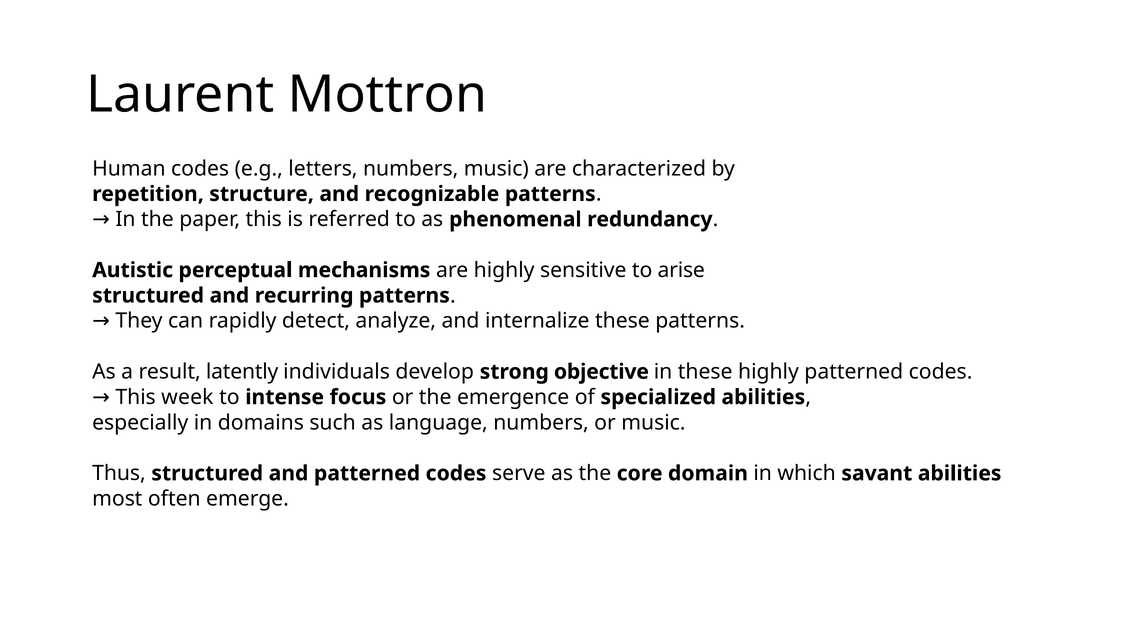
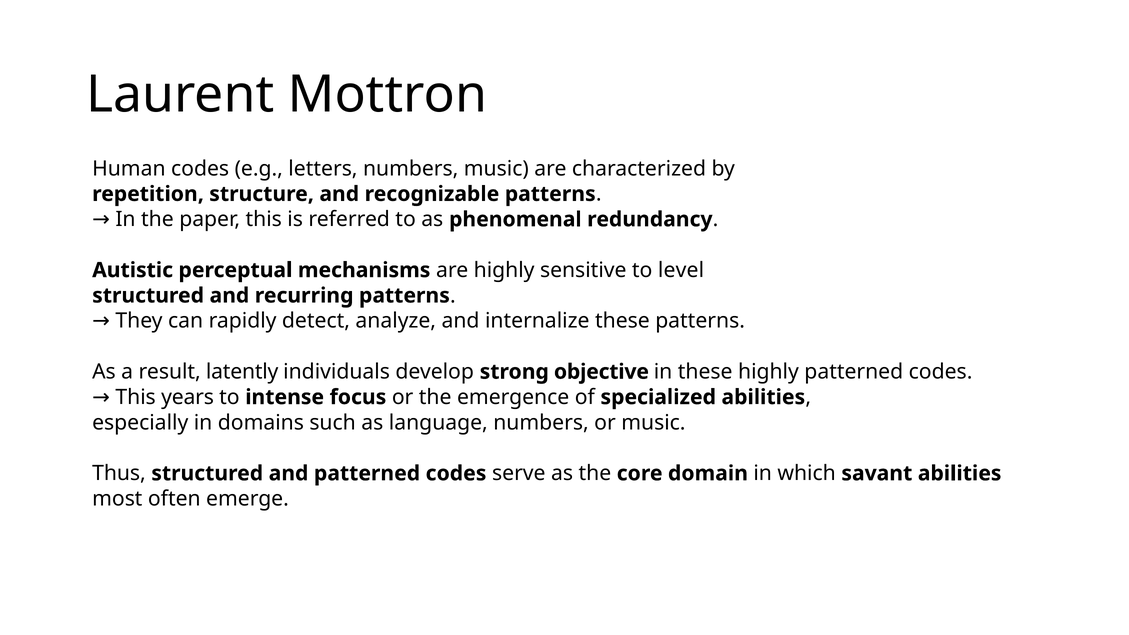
arise: arise -> level (681, 270)
week: week -> years (188, 397)
